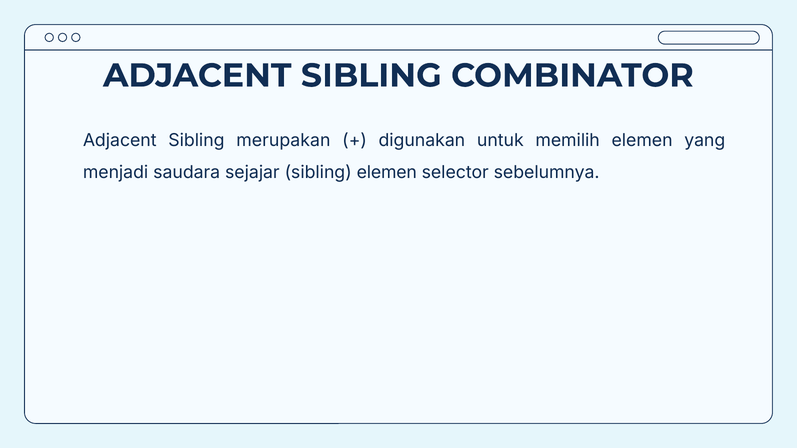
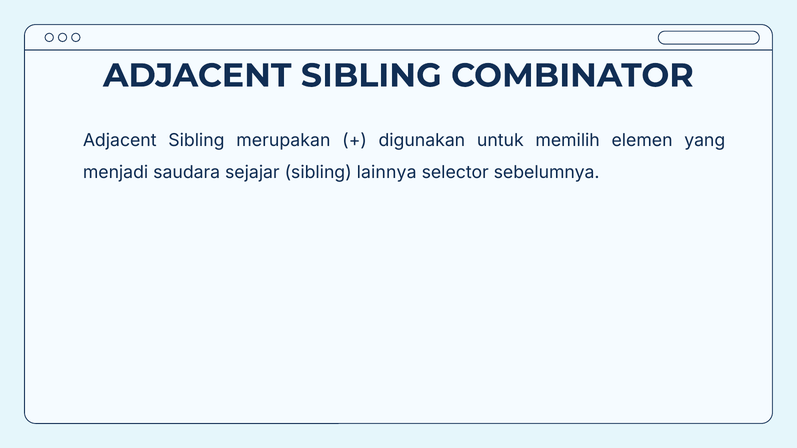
sibling elemen: elemen -> lainnya (387, 172)
